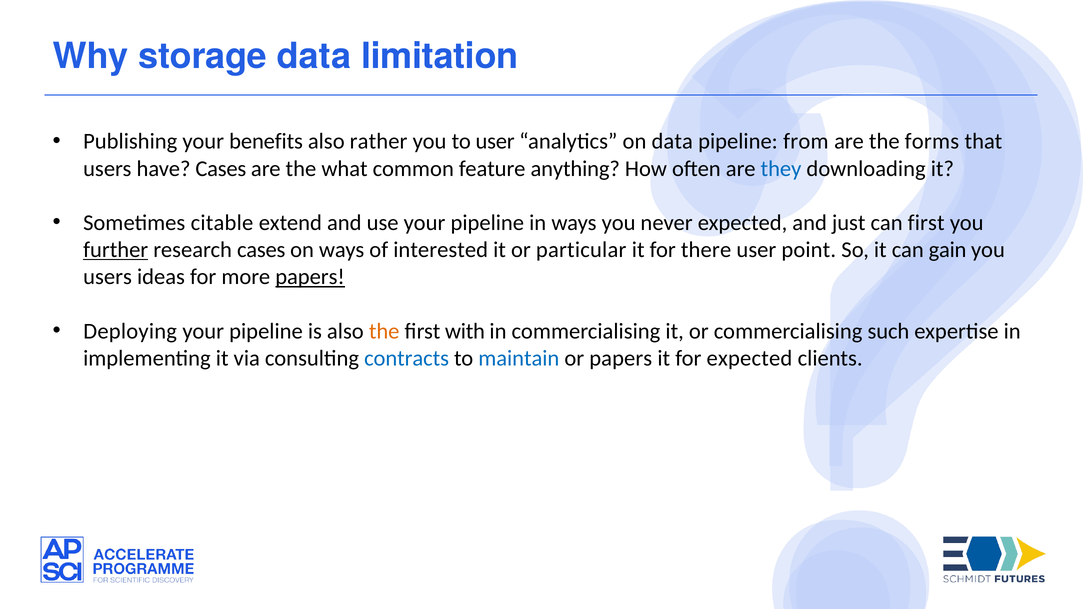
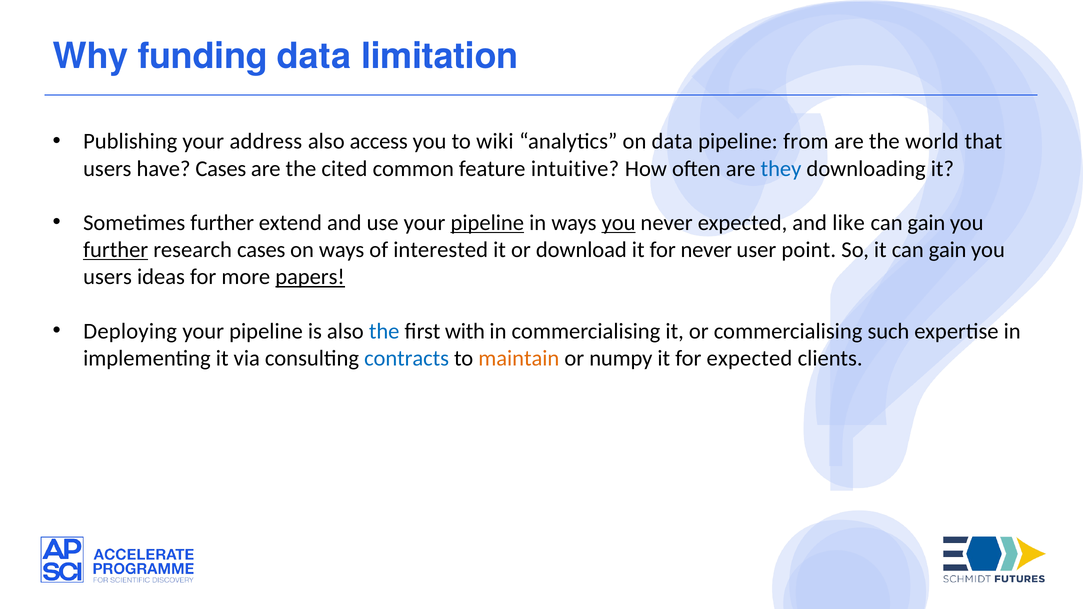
storage: storage -> funding (203, 57)
benefits: benefits -> address (266, 142)
rather: rather -> access (379, 142)
to user: user -> wiki (495, 142)
forms: forms -> world (932, 142)
what: what -> cited (344, 169)
anything: anything -> intuitive (575, 169)
Sometimes citable: citable -> further (222, 223)
pipeline underline: none -> present (487, 223)
you underline: none -> present (619, 223)
just: just -> like (849, 223)
first: first -> gain (926, 223)
particular: particular -> download (581, 250)
for there: there -> never (706, 250)
the colour: orange -> blue (384, 331)
maintain colour: blue -> orange (519, 358)
or papers: papers -> numpy (621, 358)
